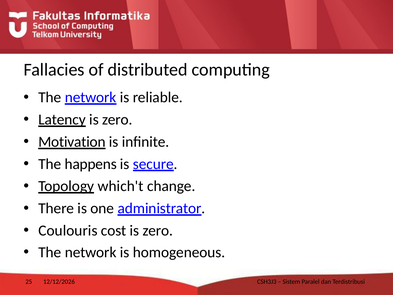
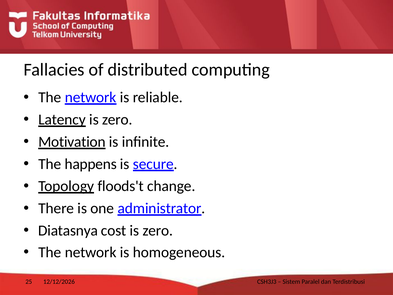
which't: which't -> floods't (121, 186)
Coulouris: Coulouris -> Diatasnya (68, 230)
